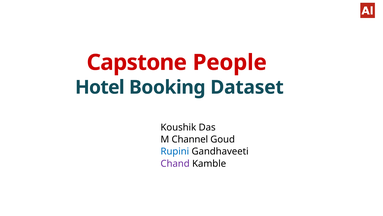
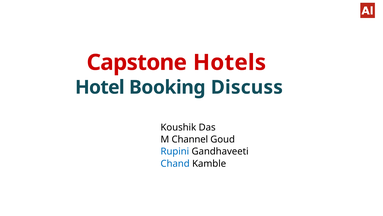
People: People -> Hotels (230, 62)
Dataset: Dataset -> Discuss (247, 87)
Chand colour: purple -> blue (175, 163)
